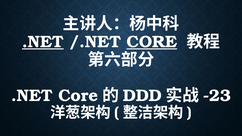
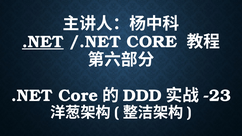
CORE underline: present -> none (152, 42)
